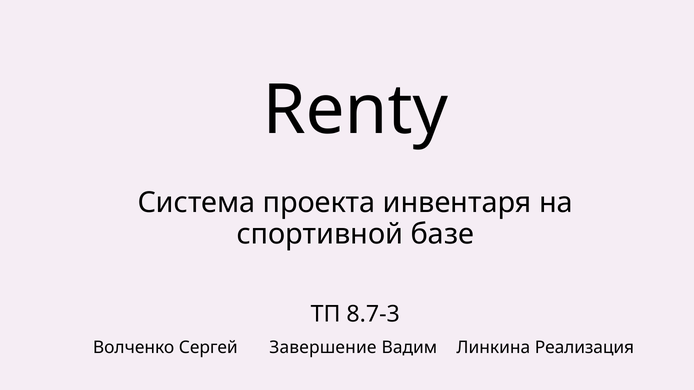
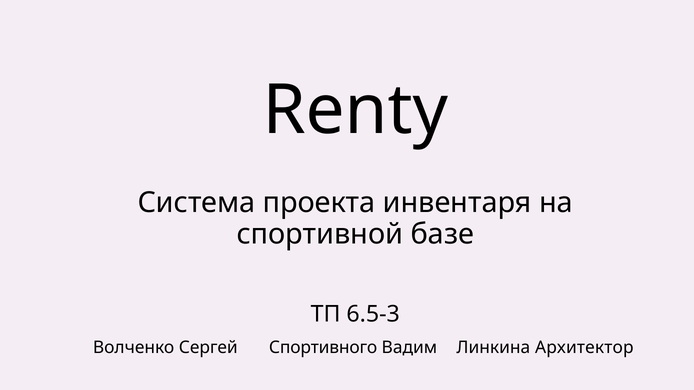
8.7-3: 8.7-3 -> 6.5-3 (373, 314)
Завершение: Завершение -> Спортивного (323, 348)
Реализация: Реализация -> Архитектор (584, 348)
